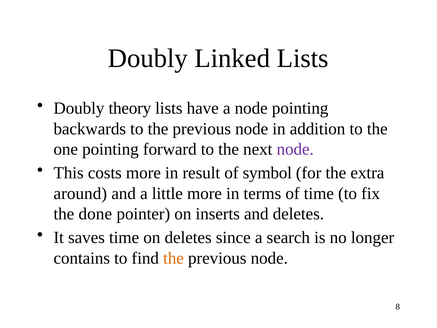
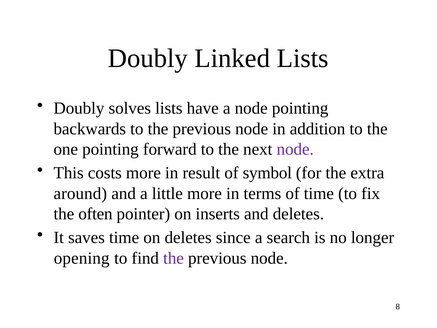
theory: theory -> solves (130, 108)
done: done -> often (95, 214)
contains: contains -> opening (82, 258)
the colour: orange -> purple (173, 258)
